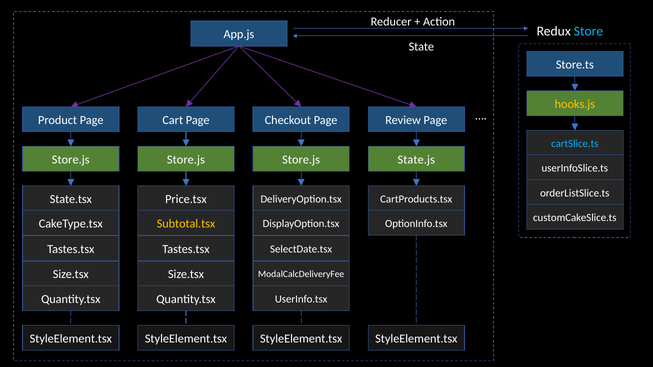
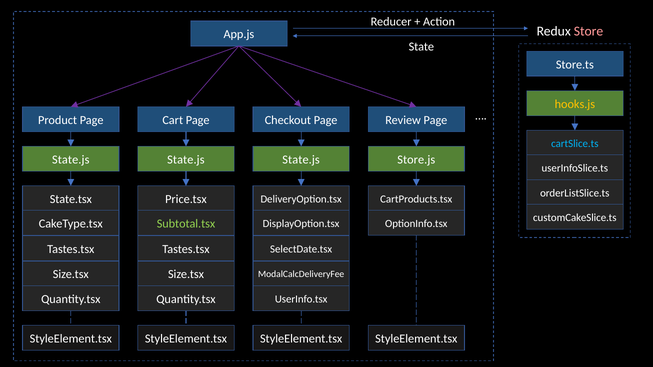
Store colour: light blue -> pink (589, 31)
Store.js: Store.js -> State.js (71, 160)
Store.js: Store.js -> State.js (186, 160)
Store.js: Store.js -> State.js (301, 160)
State.js: State.js -> Store.js (416, 160)
Subtotal.tsx colour: yellow -> light green (186, 224)
